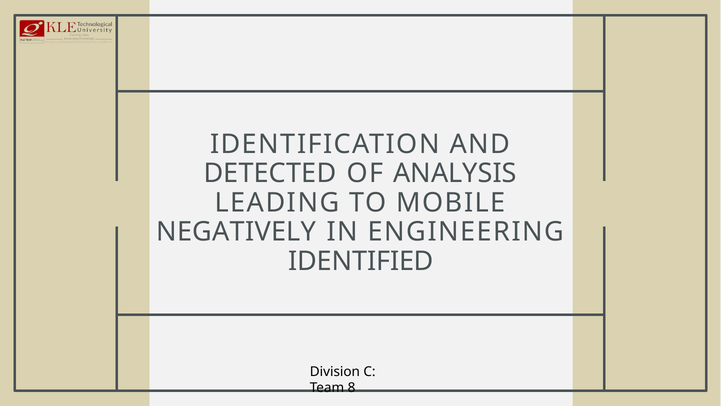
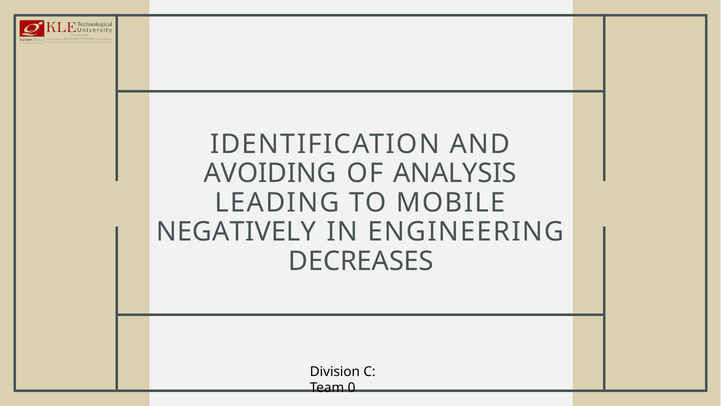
DETECTED: DETECTED -> AVOIDING (270, 173)
IDENTIFIED: IDENTIFIED -> DECREASES (361, 261)
8: 8 -> 0 (352, 387)
